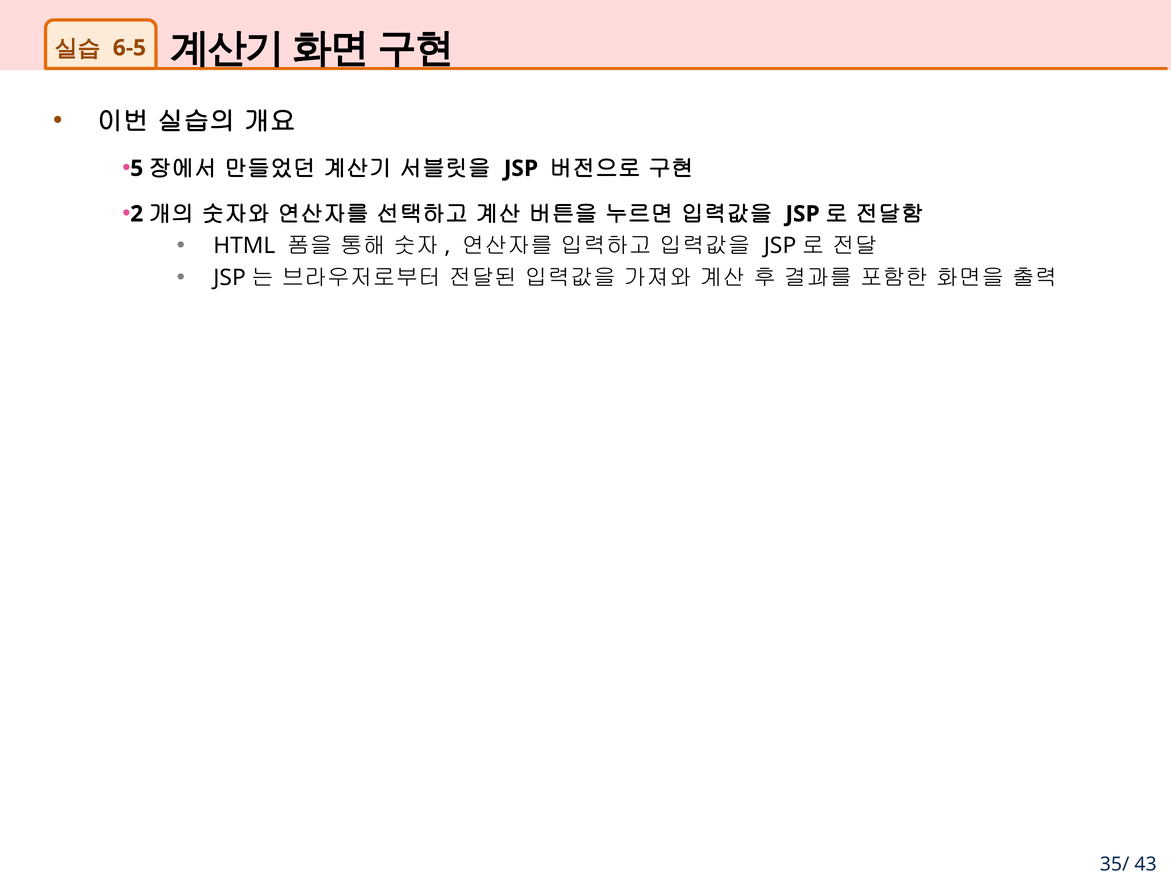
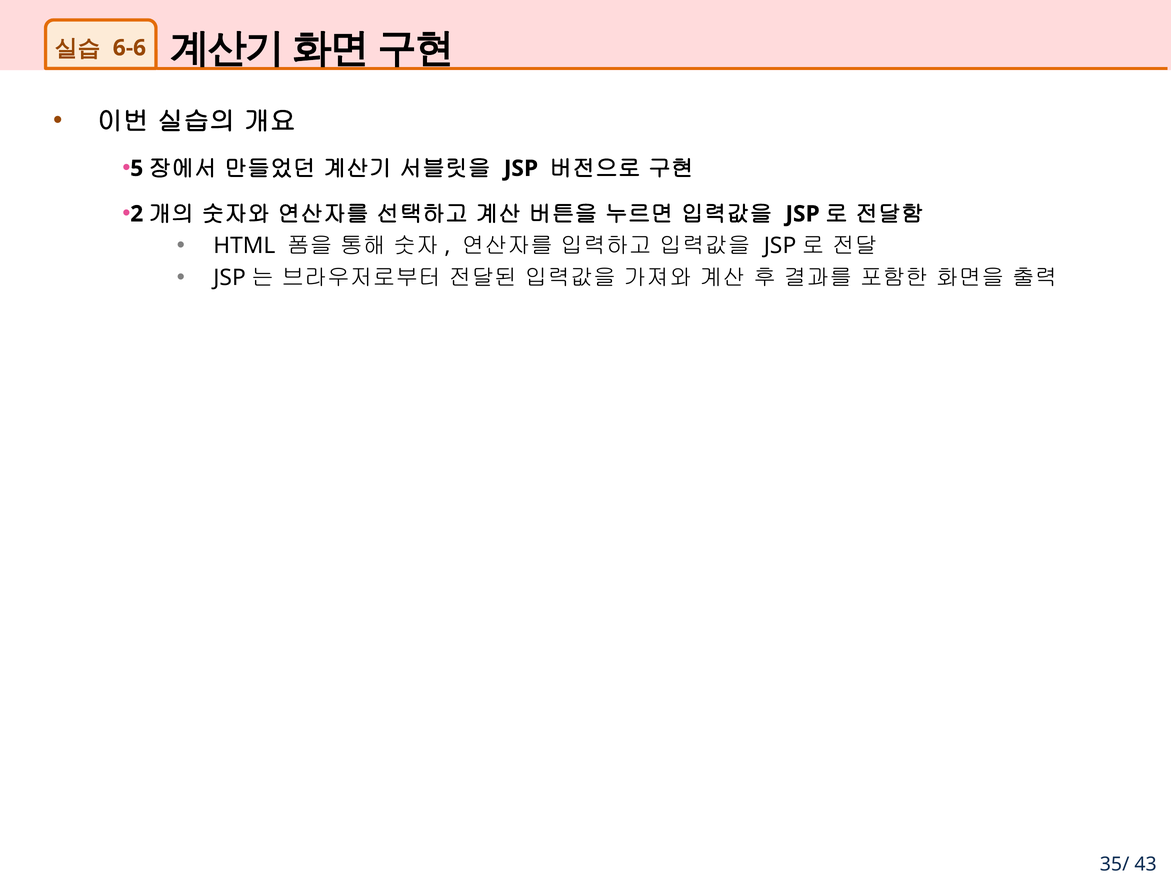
6-5: 6-5 -> 6-6 (129, 48)
